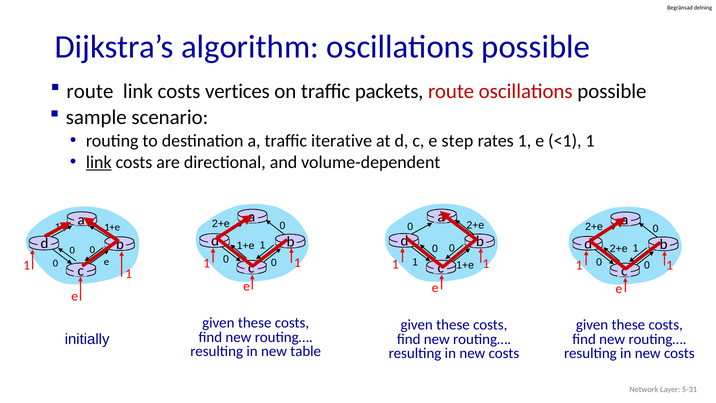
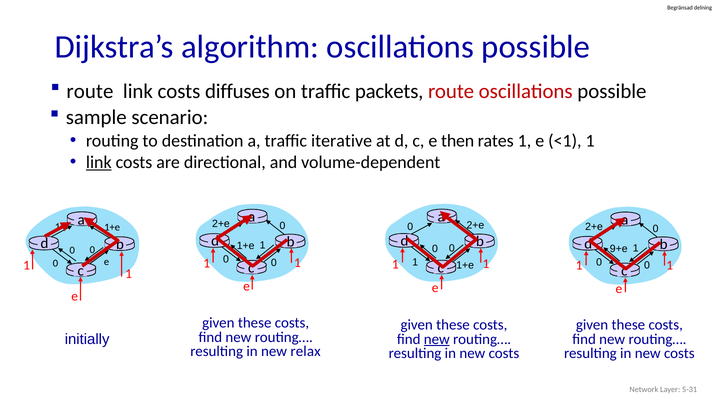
vertices: vertices -> diffuses (237, 91)
step: step -> then (458, 141)
2+e: 2+e -> 9+e (619, 249)
new underline: none -> present (437, 339)
table: table -> relax (306, 351)
